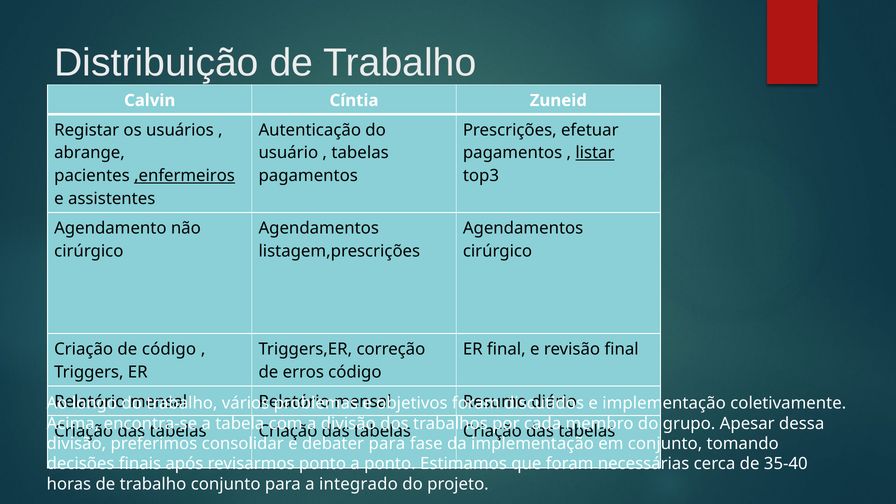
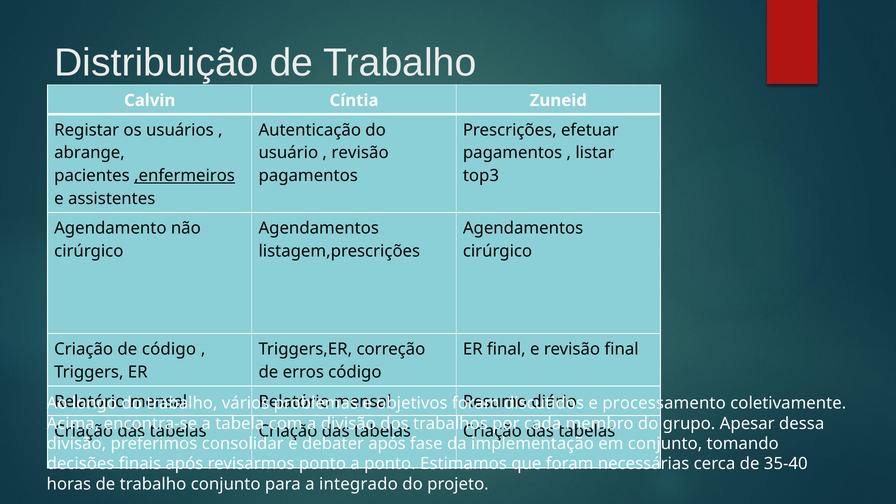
tabelas: tabelas -> revisão (360, 153)
listar underline: present -> none (595, 153)
e implementação: implementação -> processamento (664, 403)
debater para: para -> após (387, 444)
